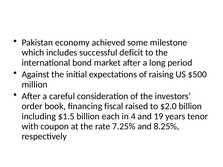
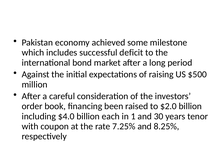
fiscal: fiscal -> been (114, 106)
$1.5: $1.5 -> $4.0 (66, 116)
4: 4 -> 1 (133, 116)
19: 19 -> 30 (159, 116)
